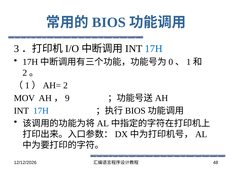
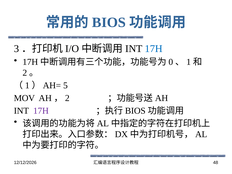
2: 2 -> 5 (66, 85)
9: 9 -> 2 (67, 98)
17H colour: blue -> purple (41, 111)
